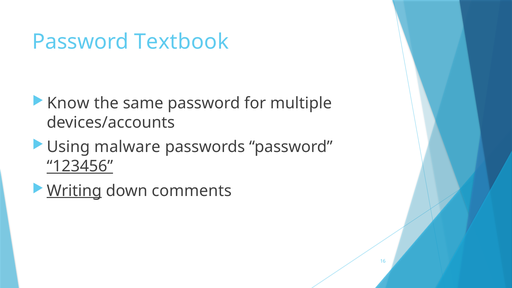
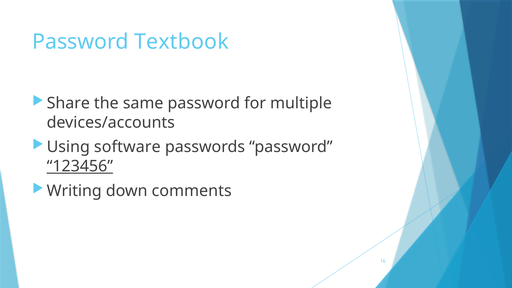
Know: Know -> Share (68, 103)
malware: malware -> software (127, 147)
Writing underline: present -> none (74, 191)
